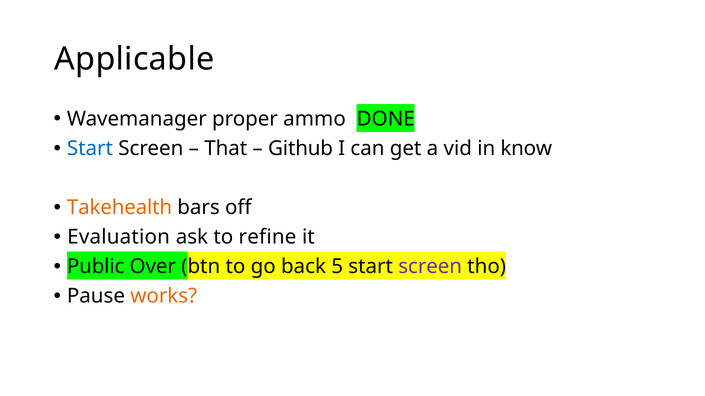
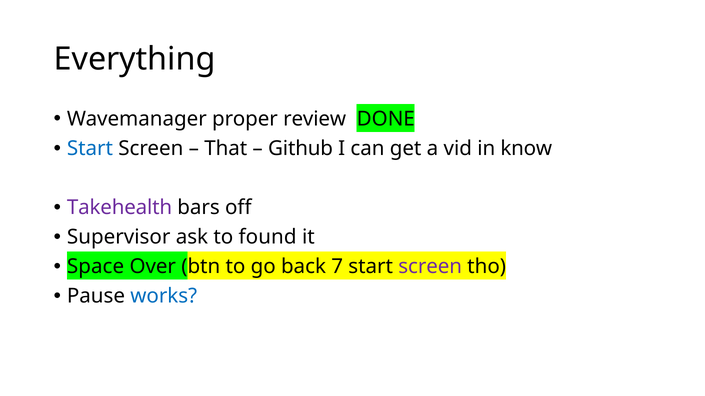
Applicable: Applicable -> Everything (135, 59)
ammo: ammo -> review (315, 119)
Takehealth colour: orange -> purple (120, 208)
Evaluation: Evaluation -> Supervisor (119, 237)
refine: refine -> found (268, 237)
Public: Public -> Space (96, 267)
5: 5 -> 7 (337, 267)
works colour: orange -> blue (164, 297)
